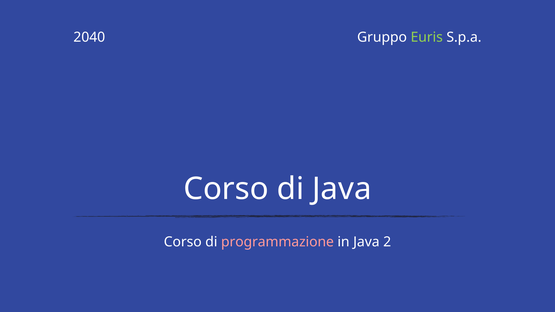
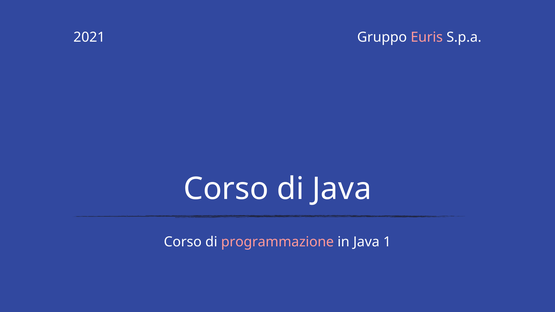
2040: 2040 -> 2021 (89, 37)
Euris colour: light green -> pink (427, 37)
2: 2 -> 1 (387, 242)
